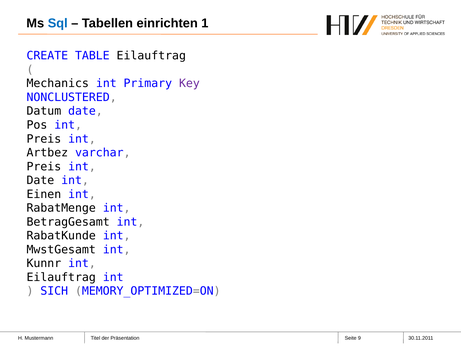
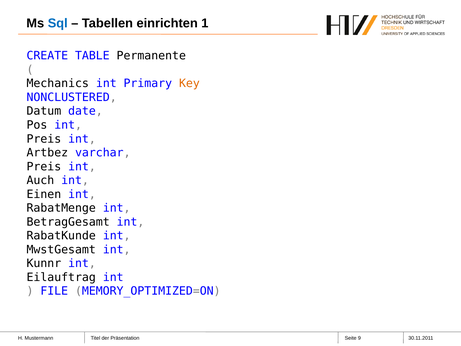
TABLE Eilauftrag: Eilauftrag -> Permanente (151, 56)
Key colour: purple -> orange (189, 83)
Date: Date -> Auch (40, 180)
SICH: SICH -> FILE (54, 291)
